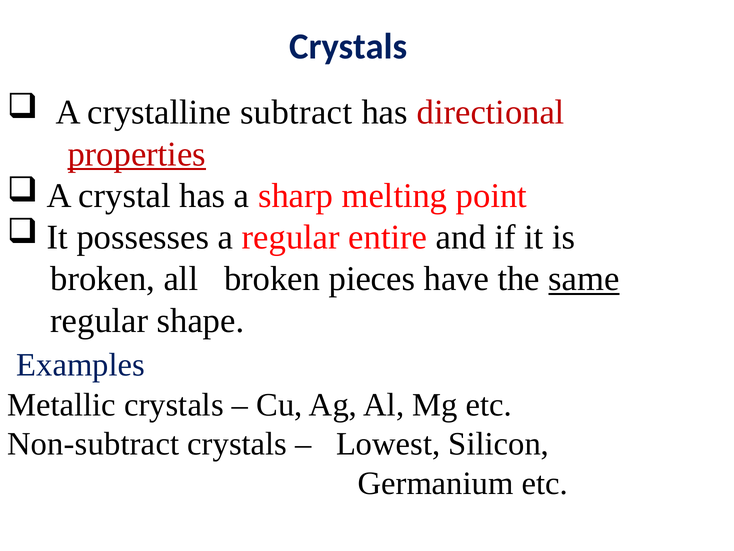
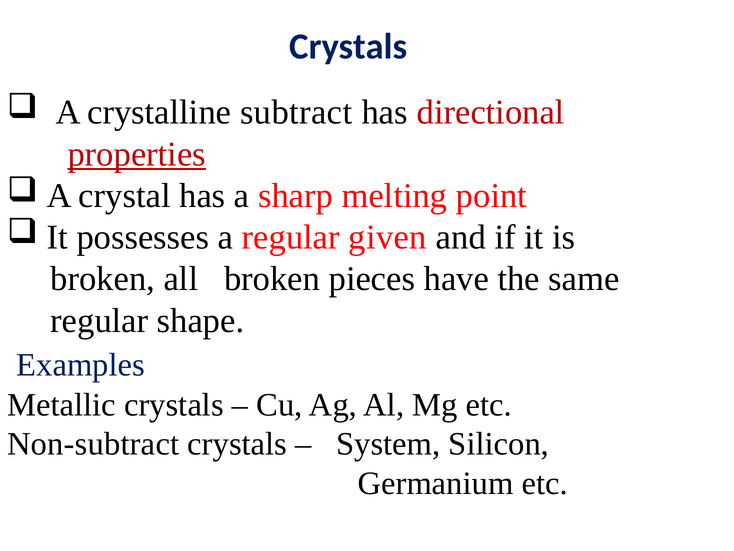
entire: entire -> given (388, 237)
same underline: present -> none (584, 279)
Lowest: Lowest -> System (388, 444)
